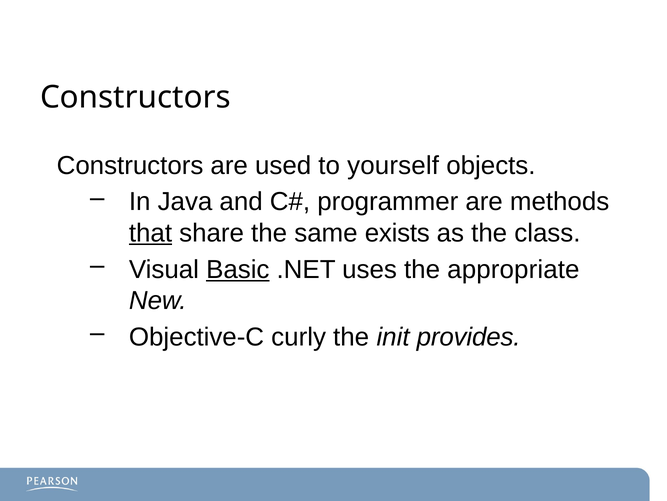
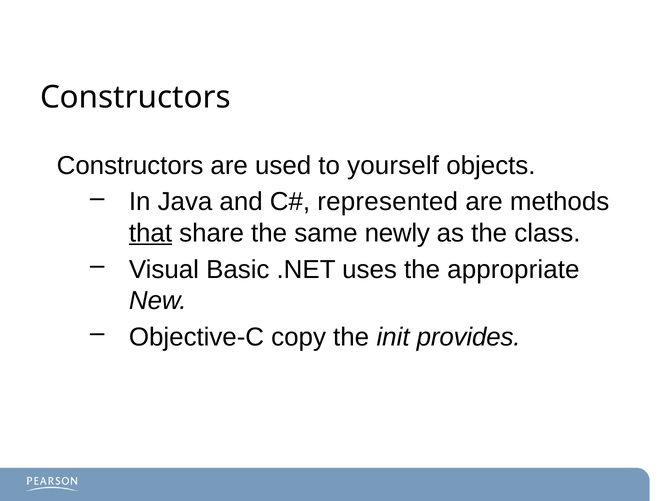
programmer: programmer -> represented (388, 202)
exists: exists -> newly (397, 233)
Basic underline: present -> none (238, 269)
curly: curly -> copy (299, 337)
